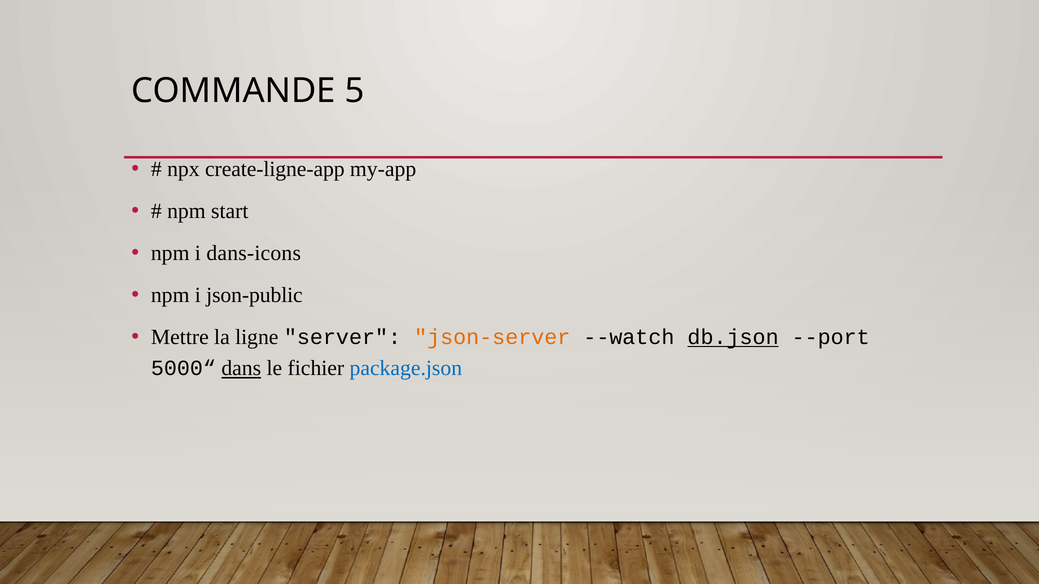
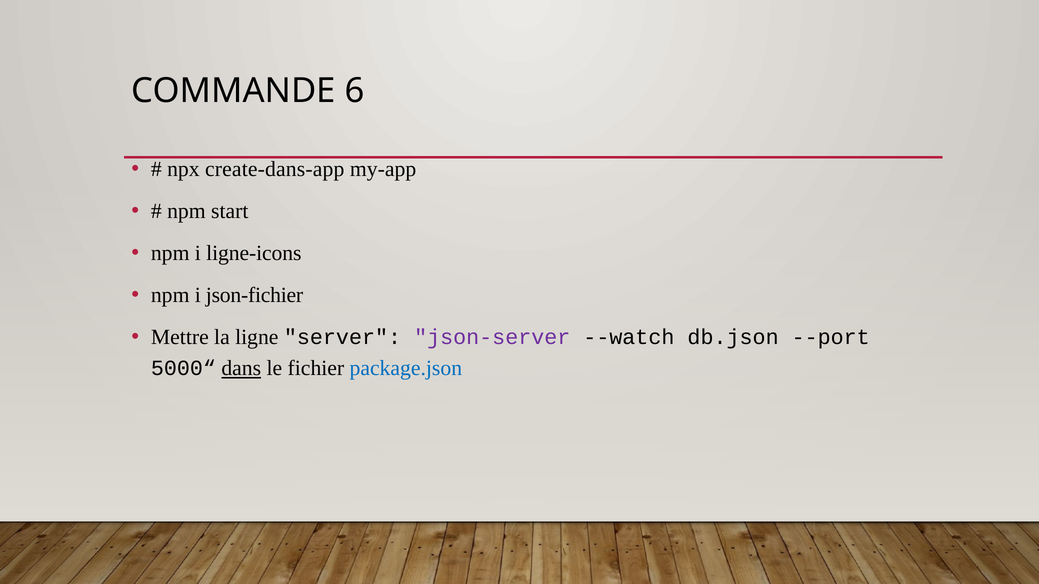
5: 5 -> 6 (355, 91)
create-ligne-app: create-ligne-app -> create-dans-app (275, 169)
dans-icons: dans-icons -> ligne-icons (254, 253)
json-public: json-public -> json-fichier (255, 295)
json-server colour: orange -> purple (492, 337)
db.json underline: present -> none (733, 337)
